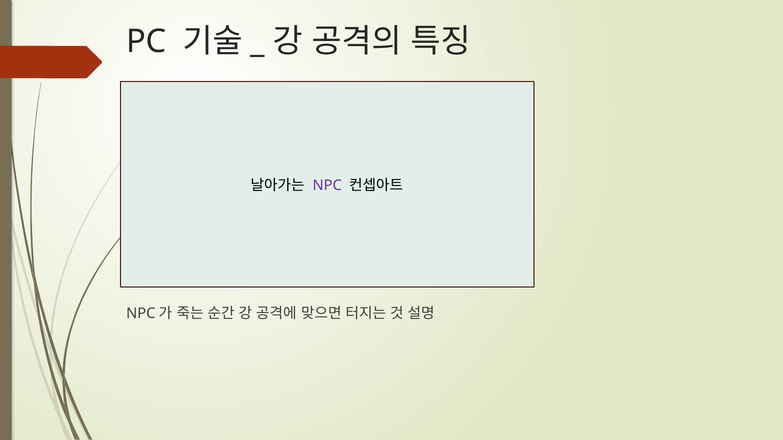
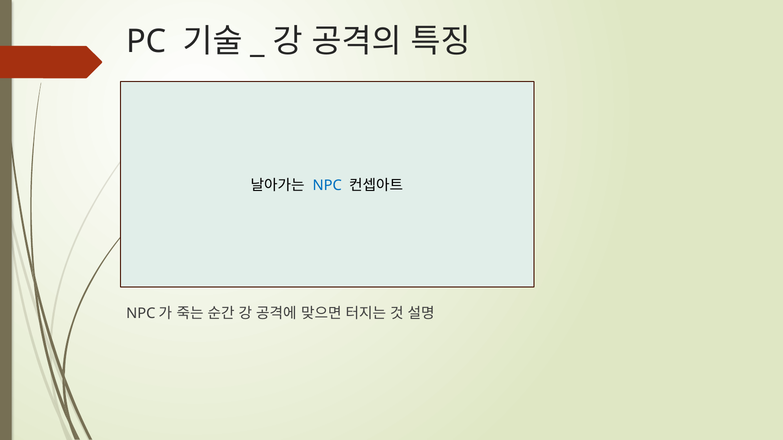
NPC colour: purple -> blue (327, 185)
